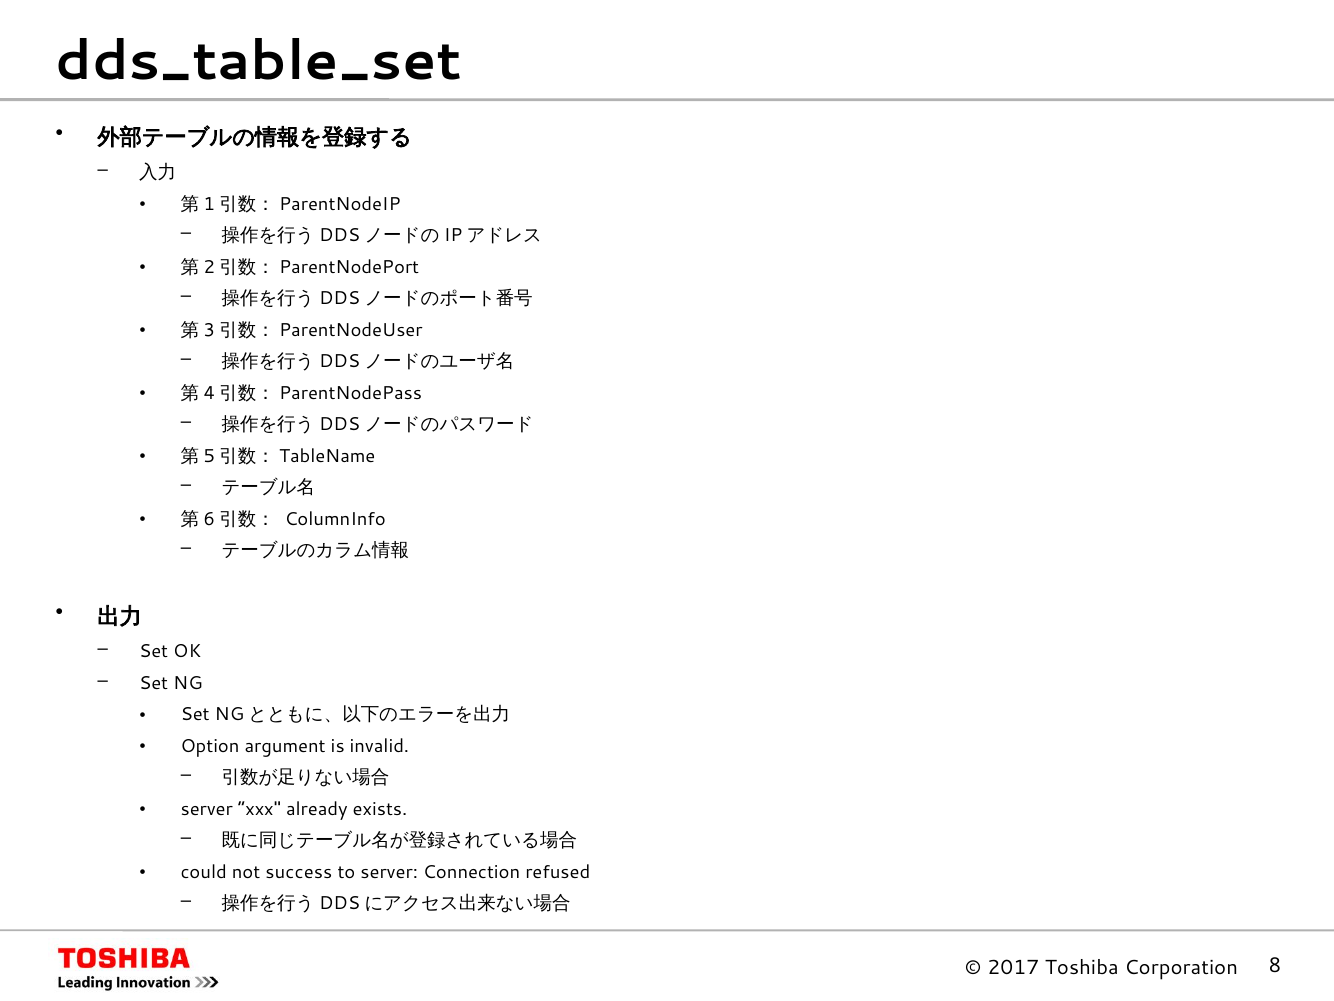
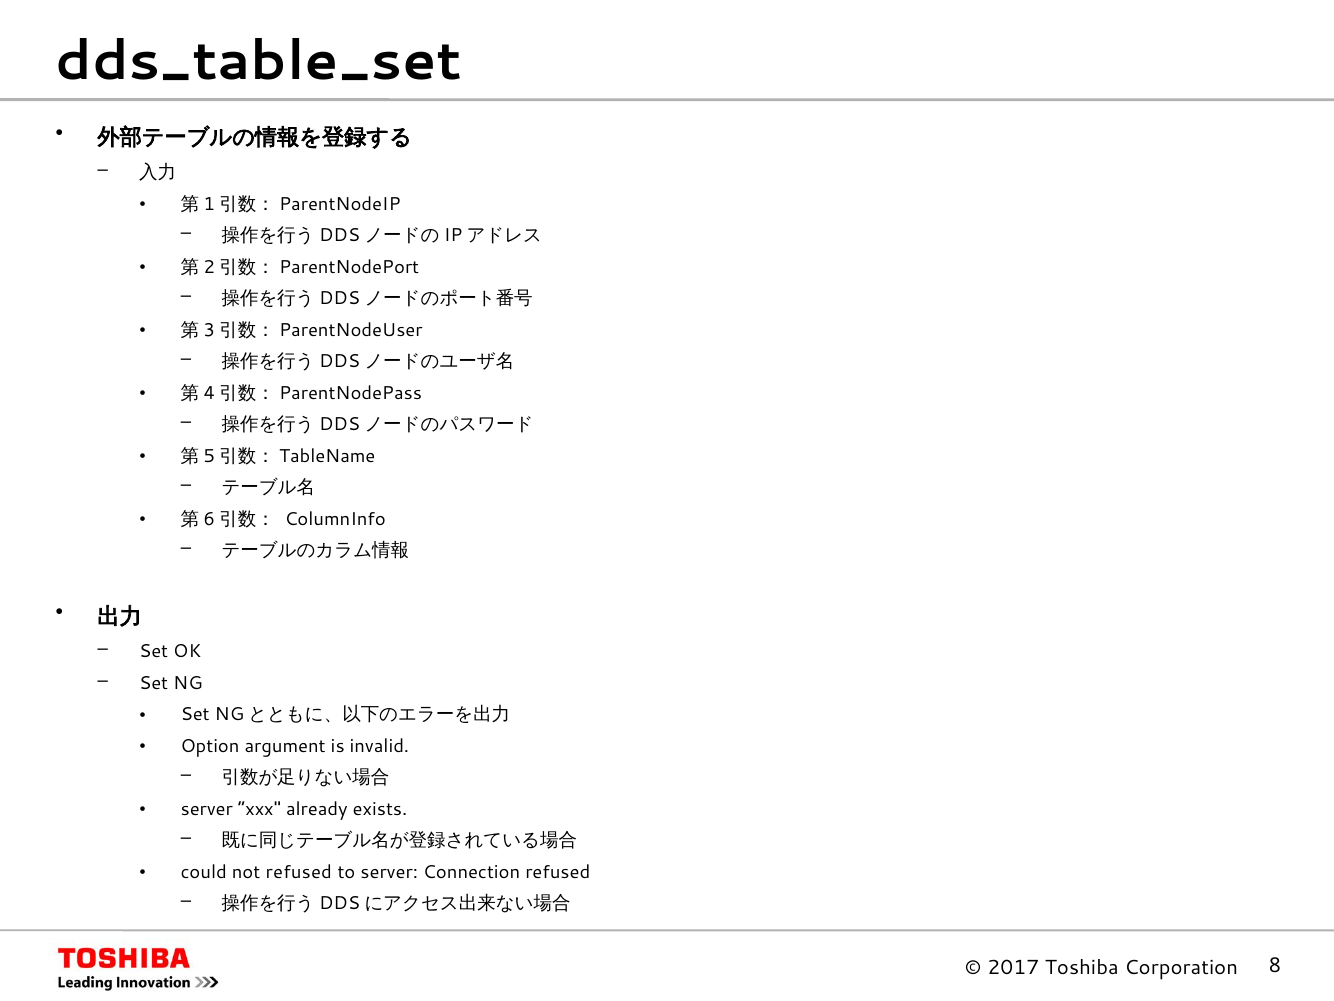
not success: success -> refused (299, 872)
